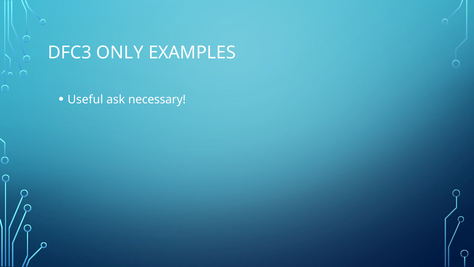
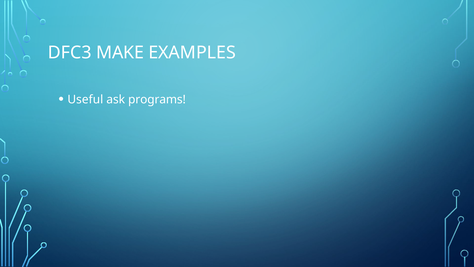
ONLY: ONLY -> MAKE (120, 53)
necessary: necessary -> programs (157, 99)
